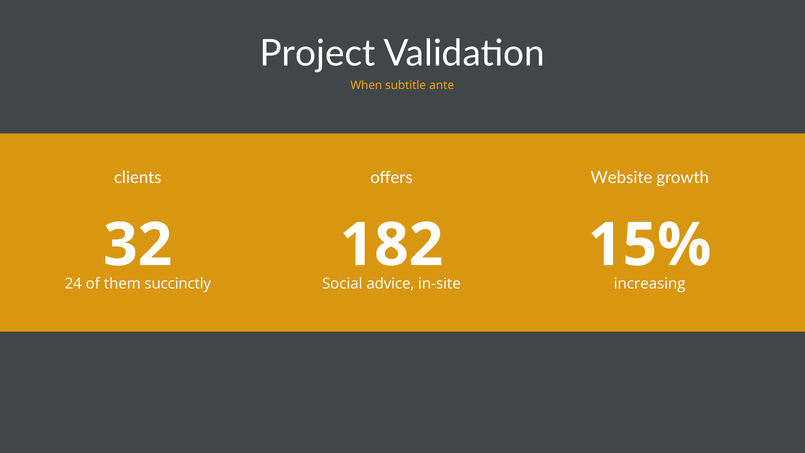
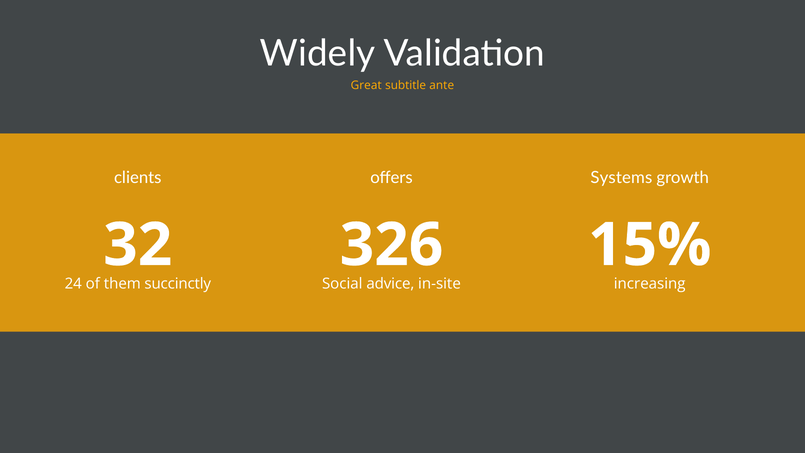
Project: Project -> Widely (318, 54)
When: When -> Great (366, 85)
Website: Website -> Systems (621, 177)
182: 182 -> 326 (391, 245)
